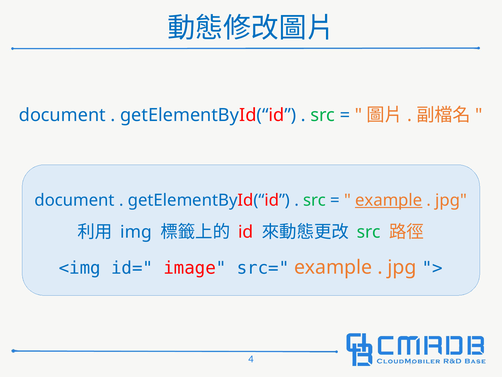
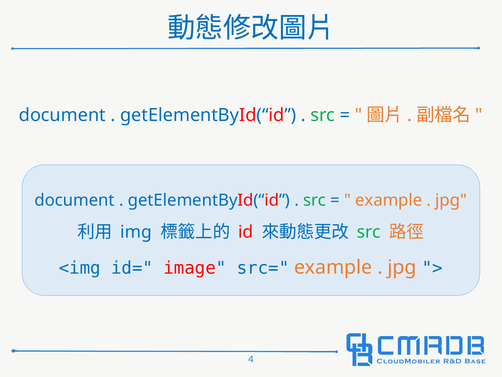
example underline: present -> none (389, 200)
